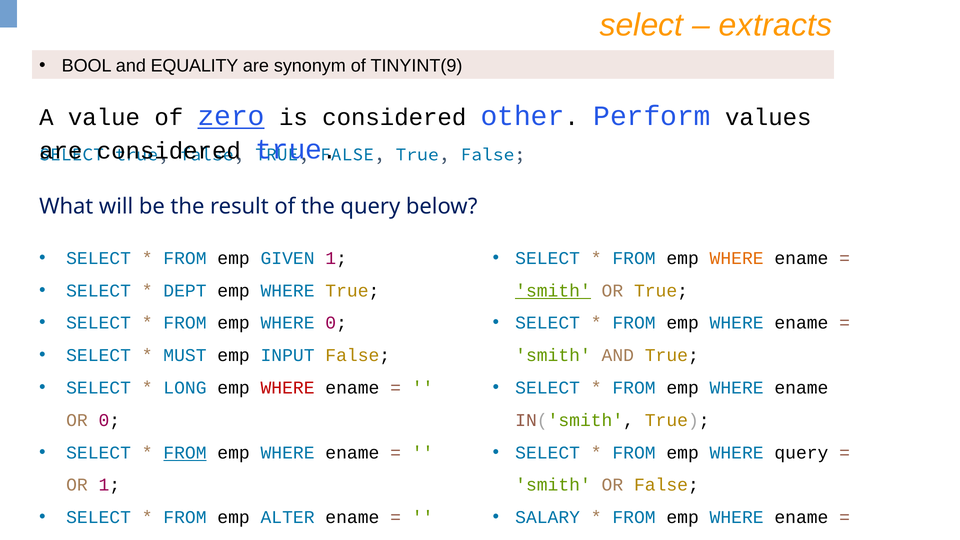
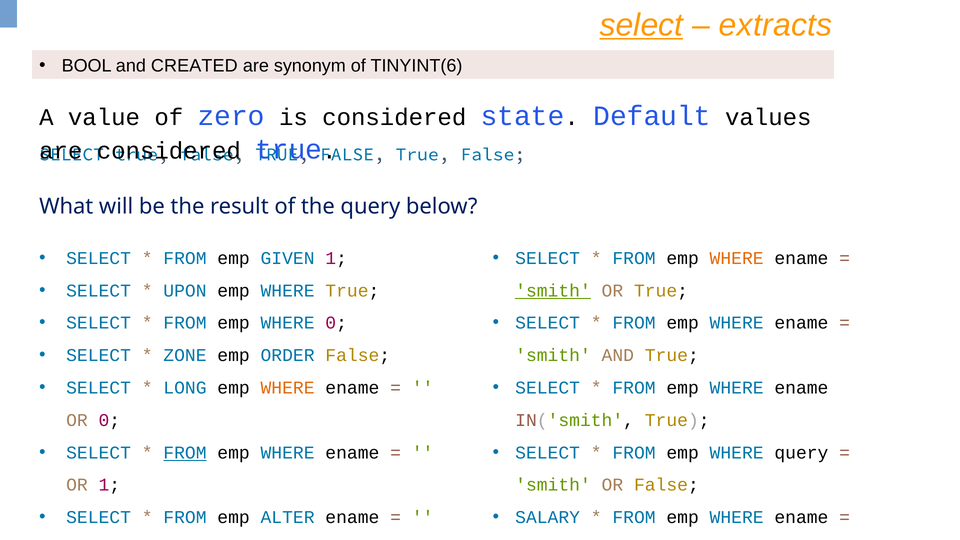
select underline: none -> present (641, 25)
EQUALITY: EQUALITY -> CREATED (194, 66)
TINYINT(9: TINYINT(9 -> TINYINT(6 (416, 66)
zero underline: present -> none (231, 116)
other: other -> state (523, 116)
Perform: Perform -> Default (652, 116)
DEPT: DEPT -> UPON (185, 291)
MUST: MUST -> ZONE (185, 355)
INPUT: INPUT -> ORDER (288, 355)
WHERE colour: red -> orange (288, 388)
